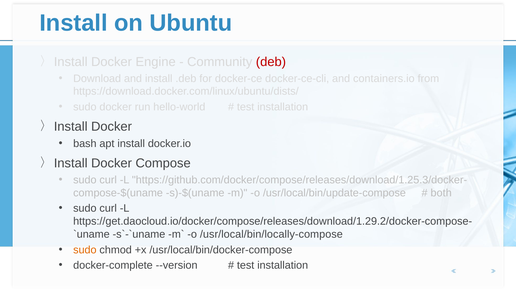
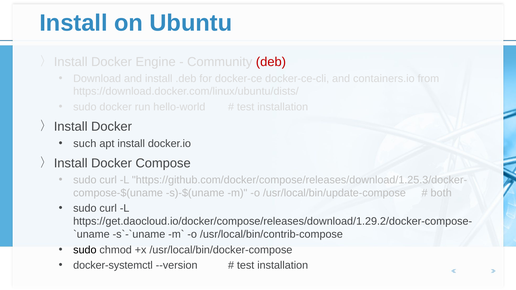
bash: bash -> such (85, 144)
/usr/local/bin/locally-compose: /usr/local/bin/locally-compose -> /usr/local/bin/contrib-compose (271, 234)
sudo colour: orange -> black (85, 250)
docker-complete: docker-complete -> docker-systemctl (113, 266)
